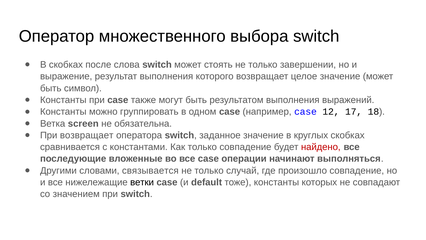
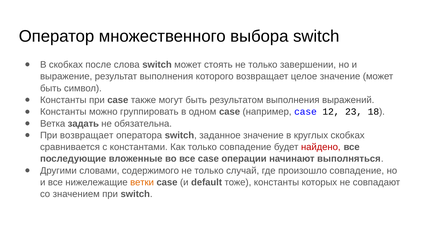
17: 17 -> 23 (354, 112)
screen: screen -> задать (83, 123)
связывается: связывается -> содержимого (150, 170)
ветки colour: black -> orange (142, 182)
